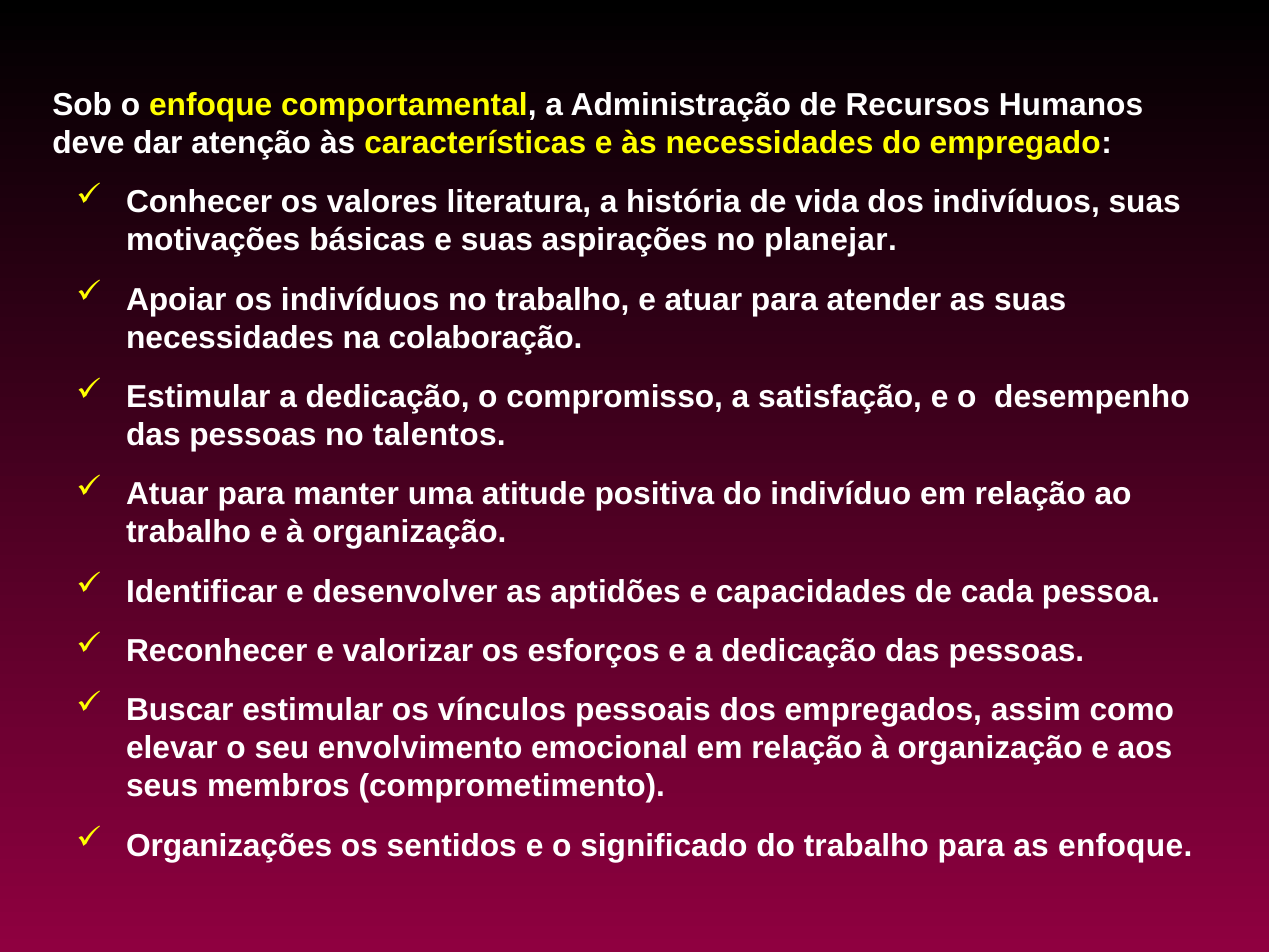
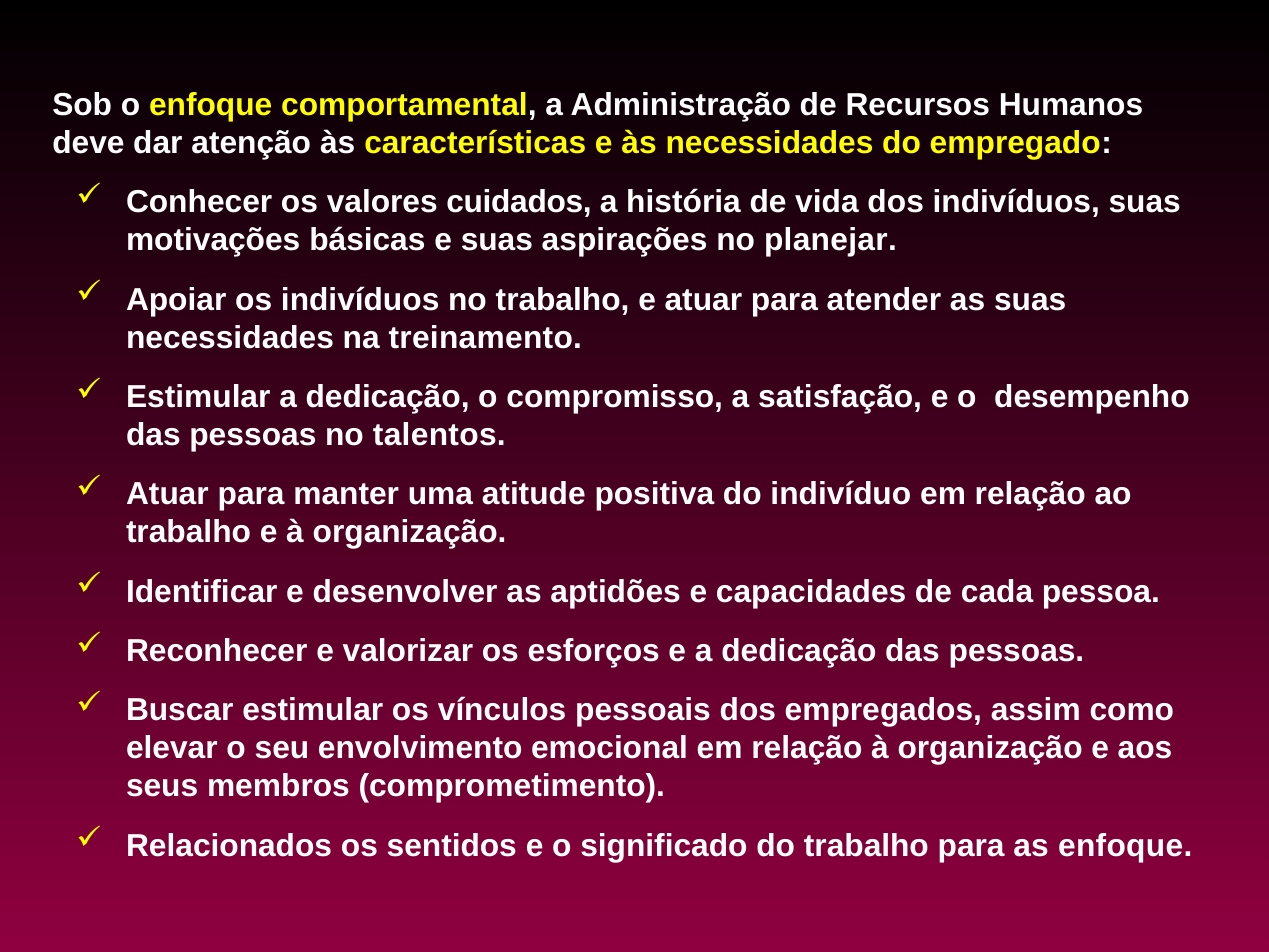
literatura: literatura -> cuidados (519, 202)
colaboração: colaboração -> treinamento (485, 338)
Organizações: Organizações -> Relacionados (229, 845)
